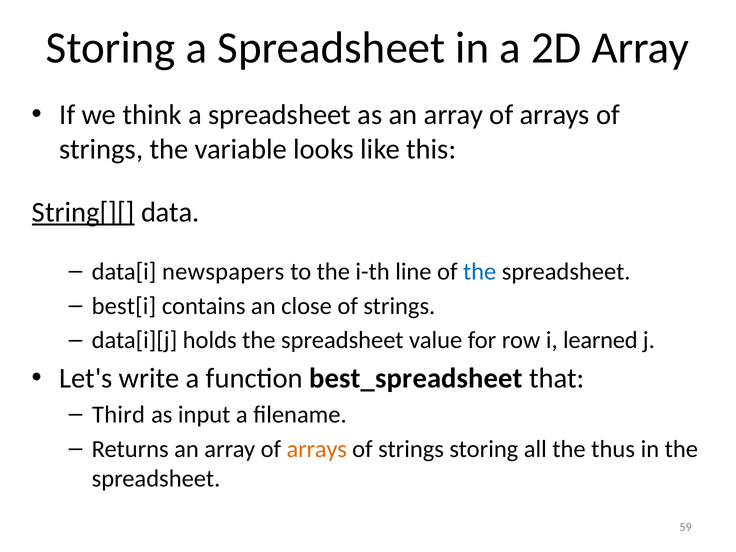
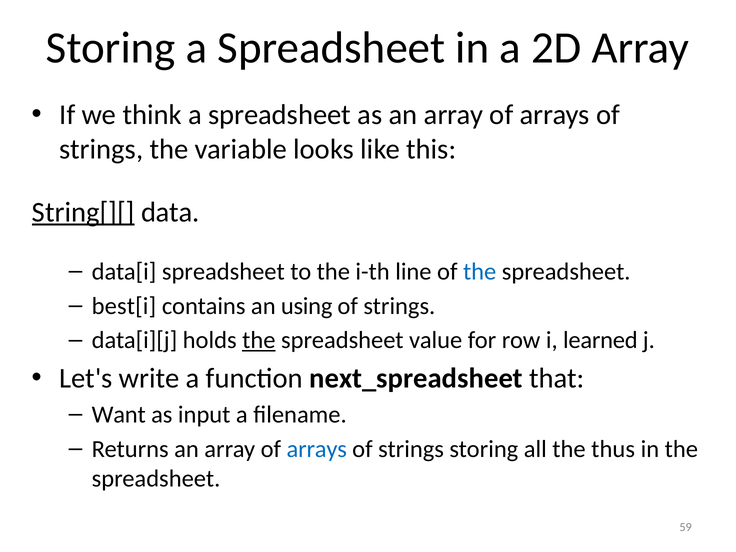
data[i newspapers: newspapers -> spreadsheet (223, 272)
close: close -> using (307, 306)
the underline: none -> present (259, 340)
best_spreadsheet: best_spreadsheet -> next_spreadsheet (416, 378)
Third: Third -> Want (119, 415)
arrays colour: orange -> blue (317, 449)
